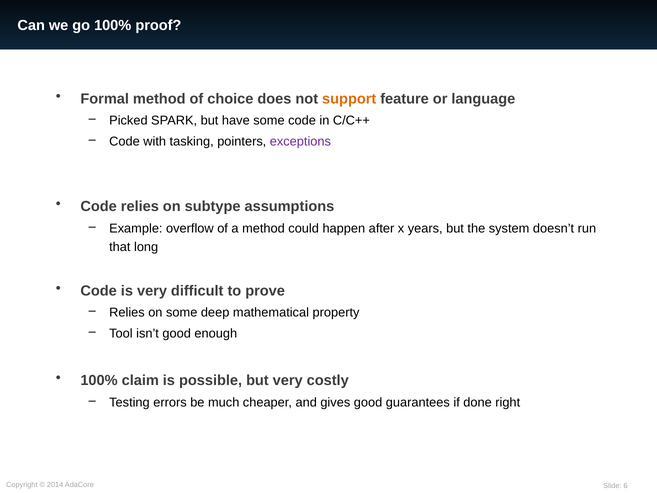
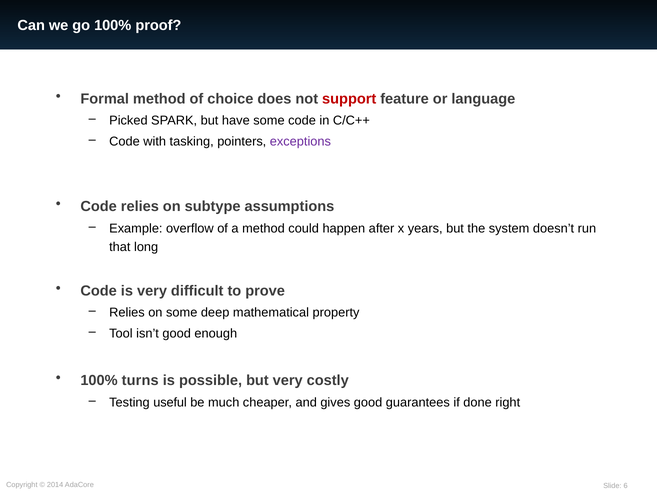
support colour: orange -> red (349, 99)
claim: claim -> turns (140, 380)
errors: errors -> useful (170, 402)
